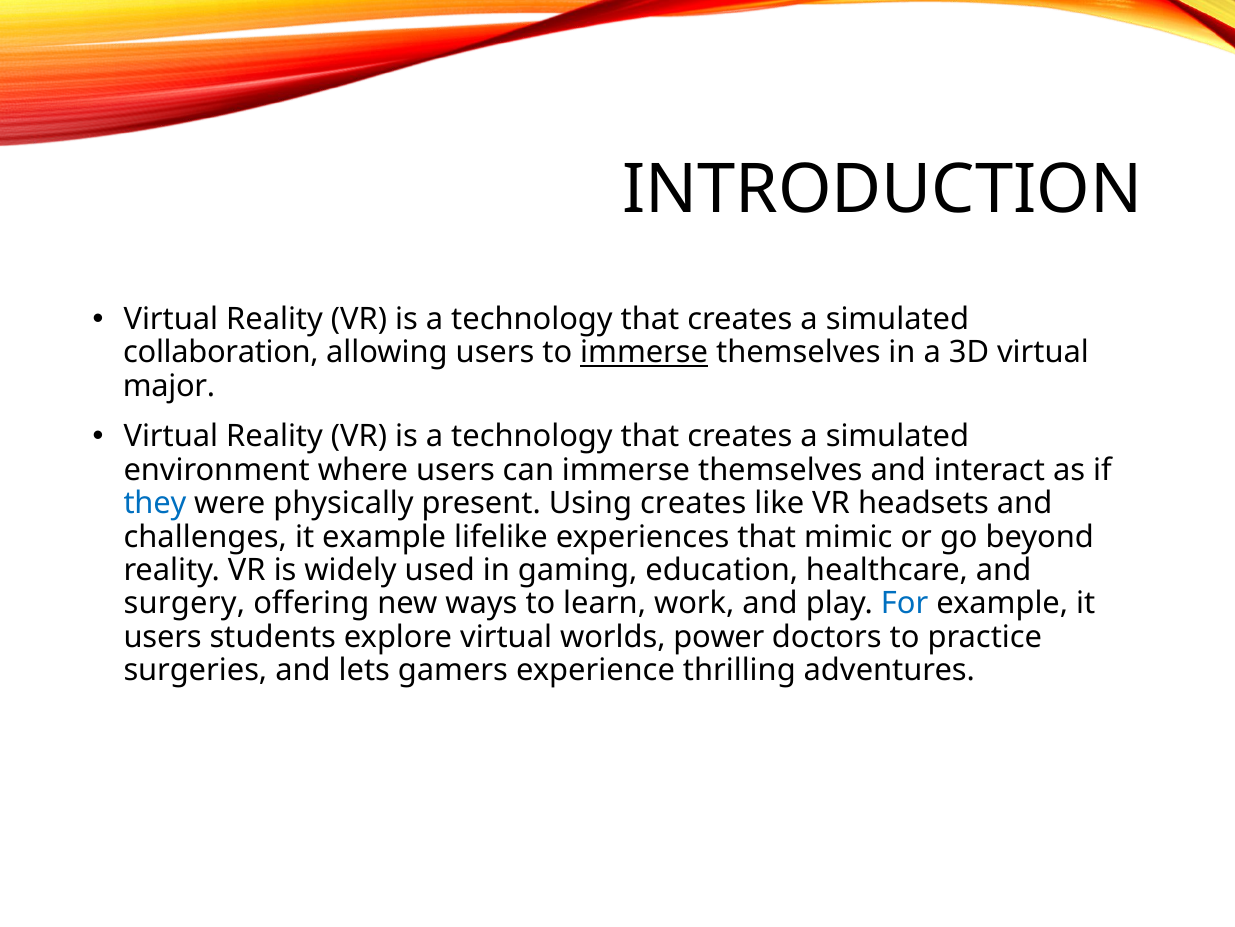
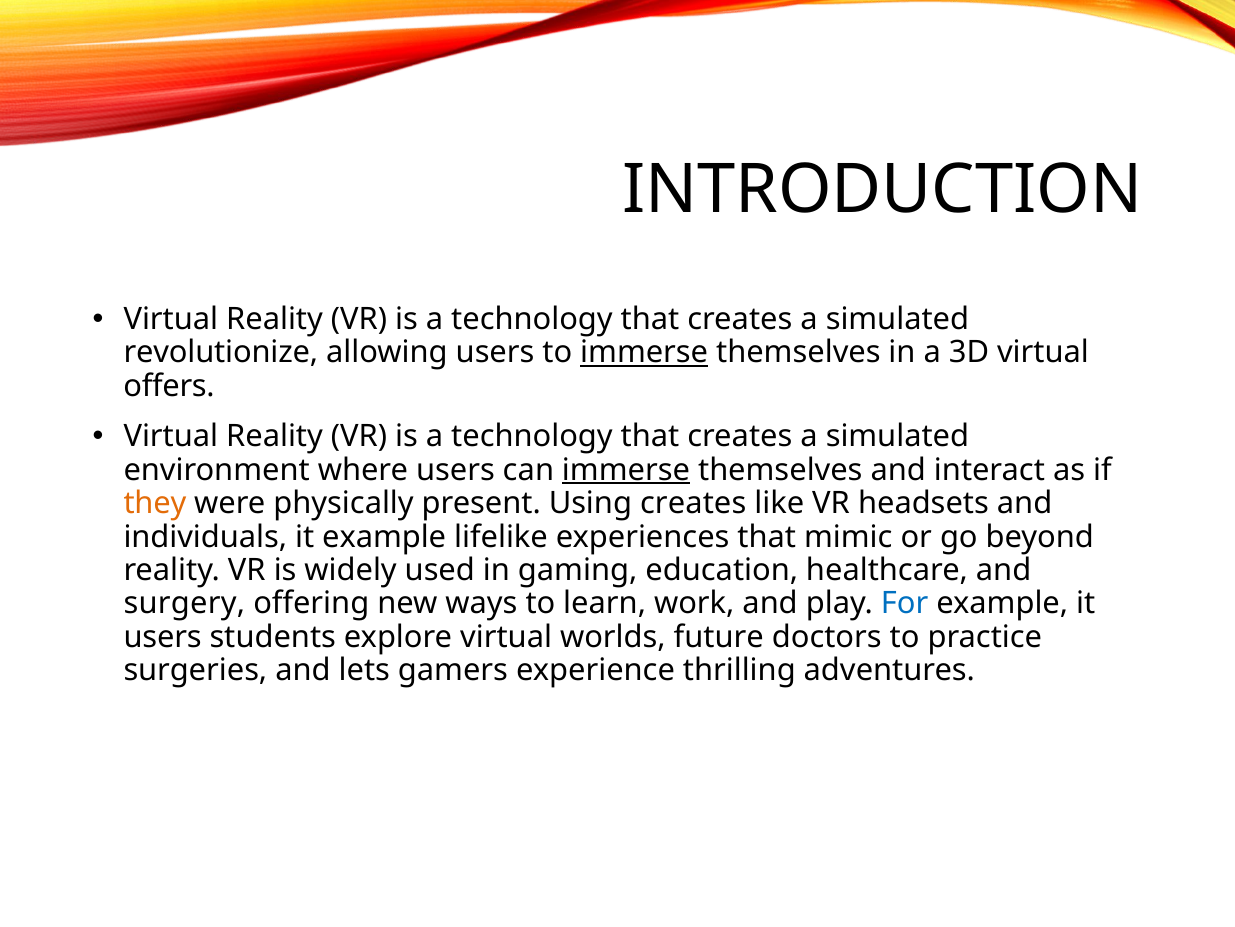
collaboration: collaboration -> revolutionize (221, 352)
major: major -> offers (169, 386)
immerse underline: none -> present (626, 470)
they colour: blue -> orange (155, 503)
challenges: challenges -> individuals (205, 536)
power: power -> future (719, 636)
